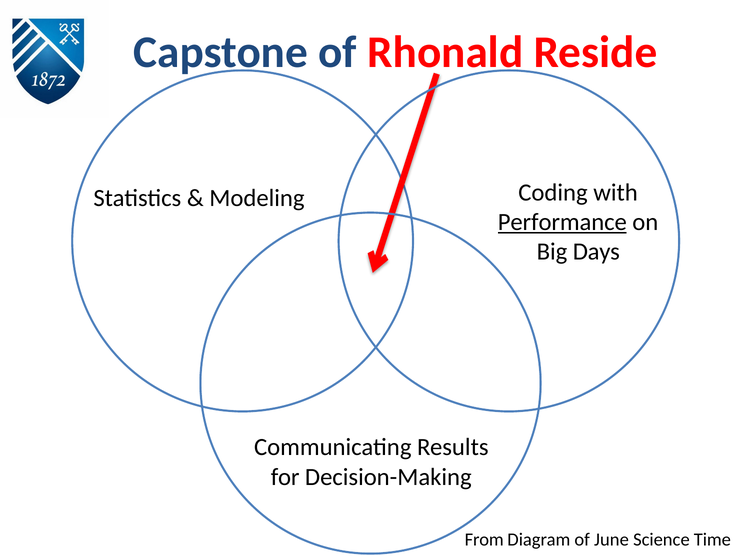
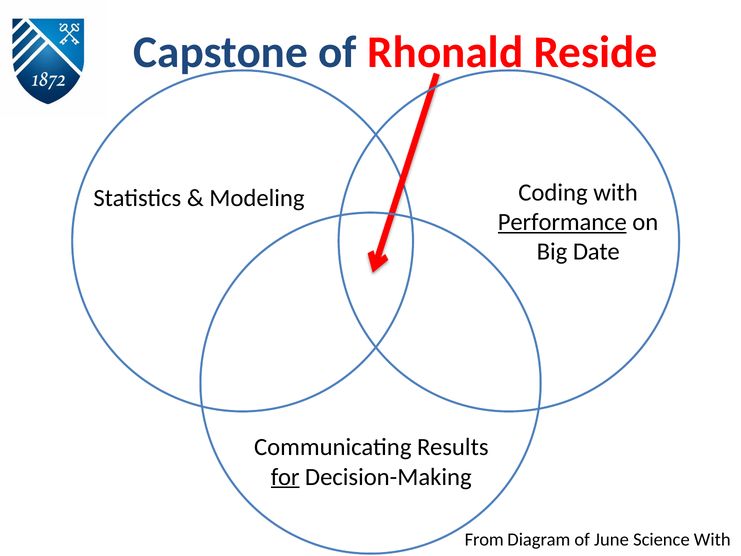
Days: Days -> Date (596, 252)
for underline: none -> present (285, 477)
Science Time: Time -> With (712, 539)
